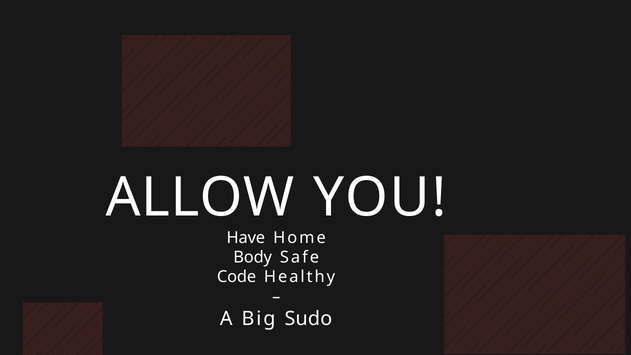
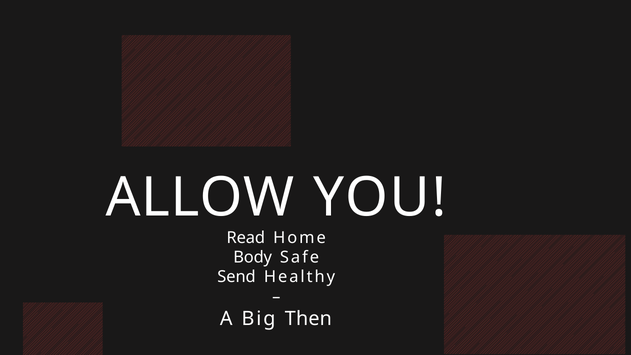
Have: Have -> Read (246, 238)
Code: Code -> Send (237, 277)
Sudo: Sudo -> Then (308, 319)
